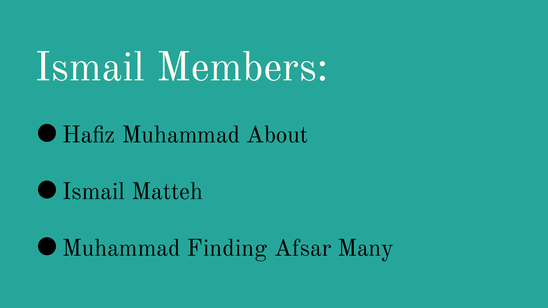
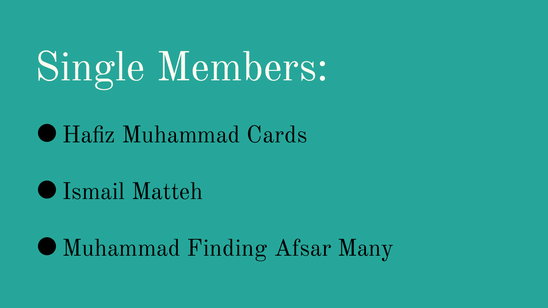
Ismail: Ismail -> Single (90, 67)
About: About -> Cards (277, 135)
